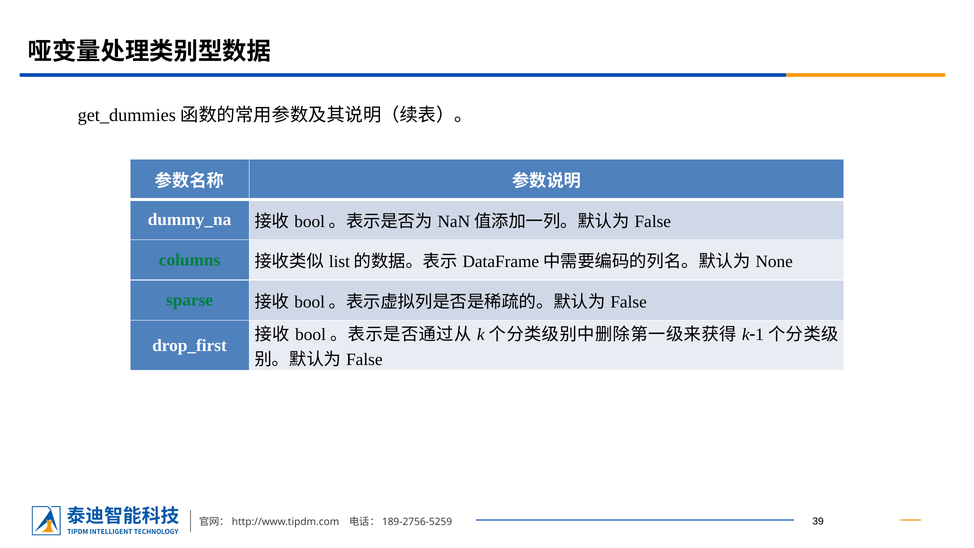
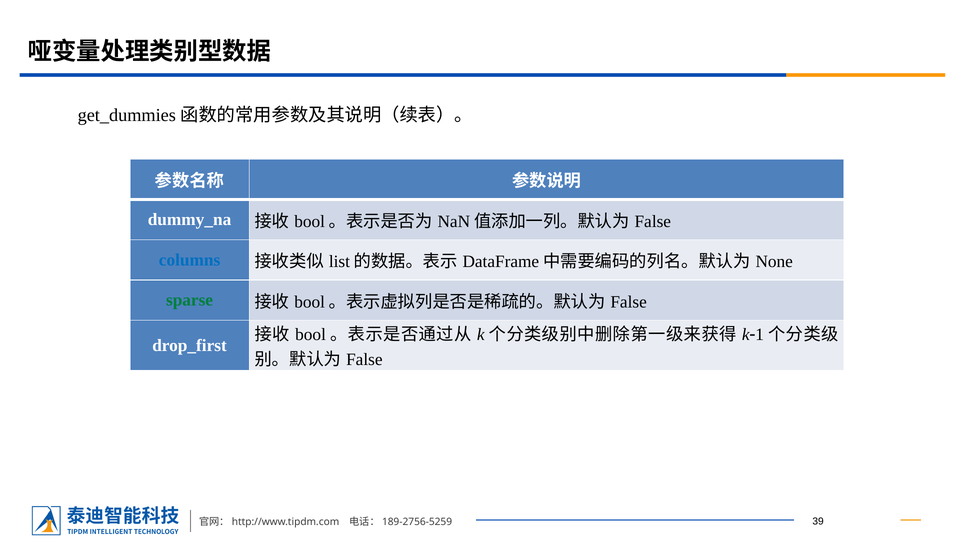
columns colour: green -> blue (190, 260)
